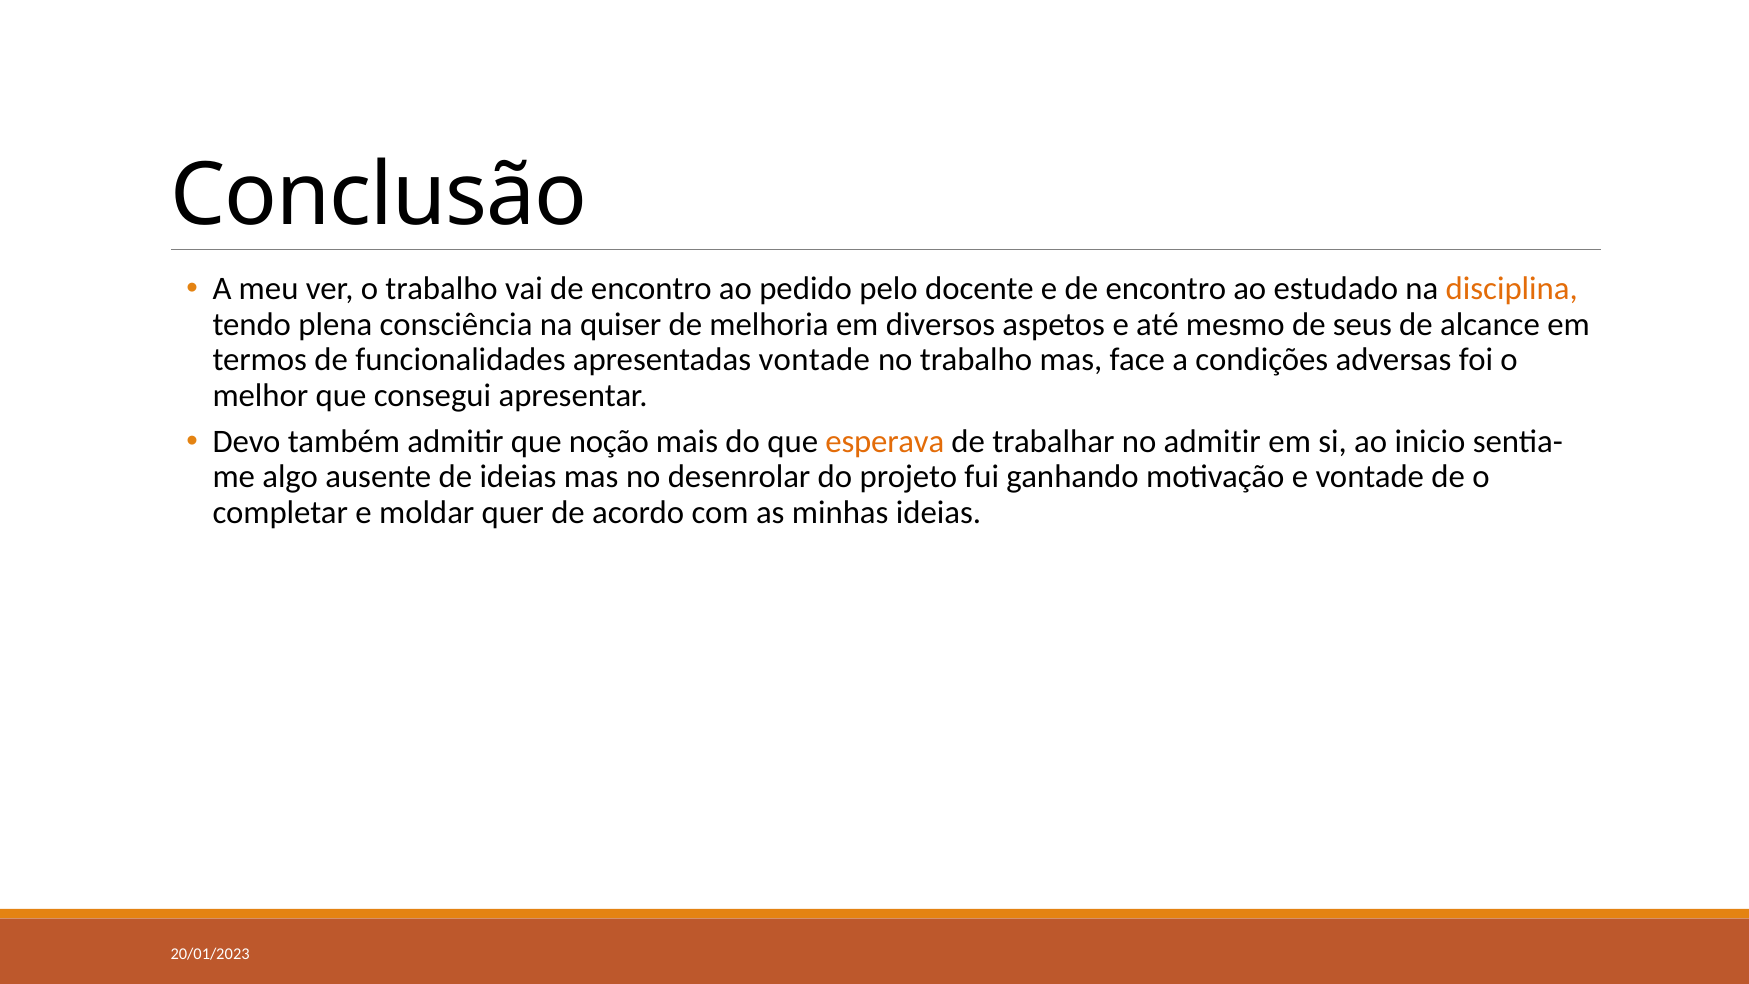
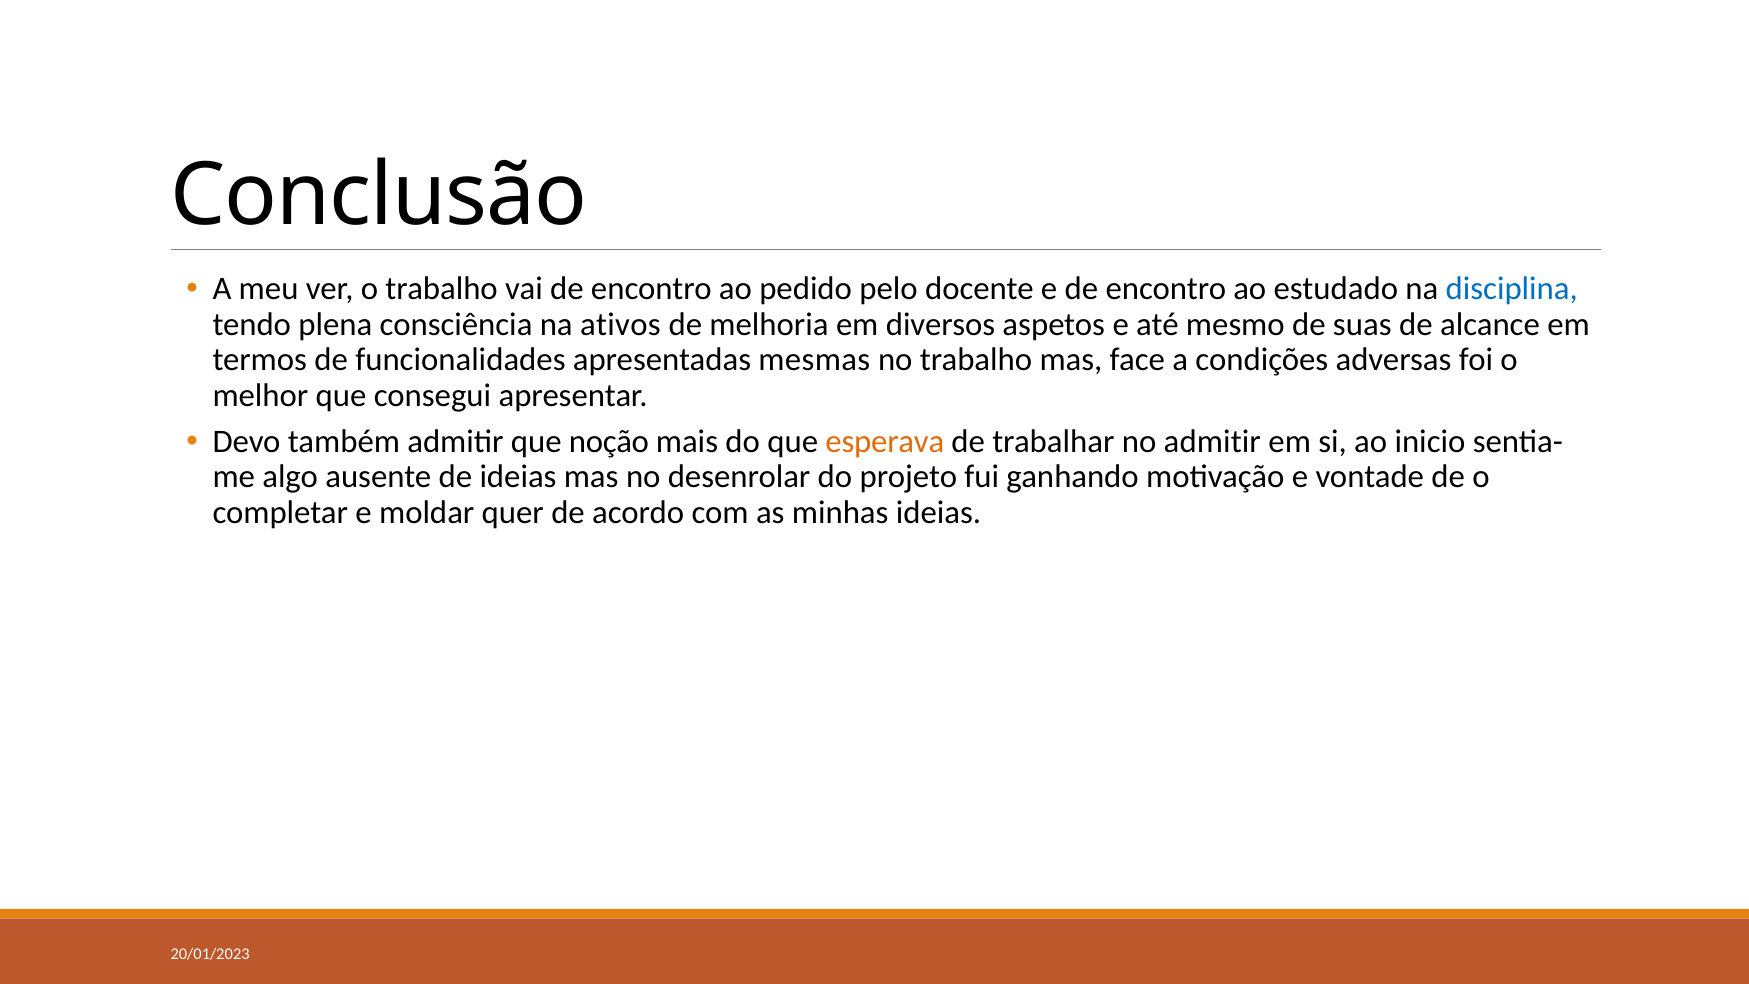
disciplina colour: orange -> blue (1512, 289)
quiser: quiser -> ativos (620, 324)
seus: seus -> suas (1362, 324)
apresentadas vontade: vontade -> mesmas (814, 360)
